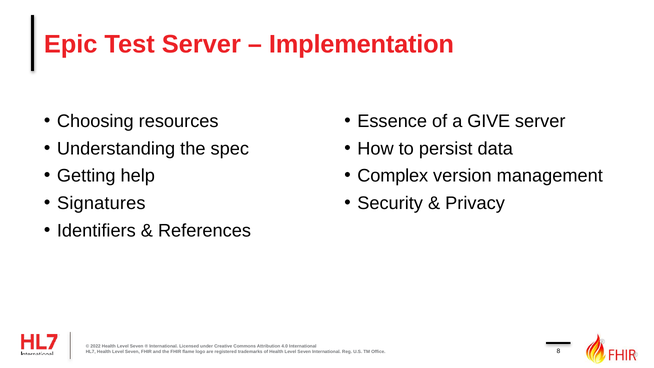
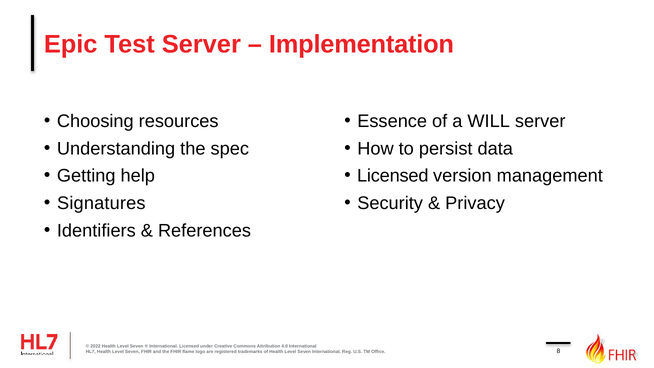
GIVE: GIVE -> WILL (489, 121)
Complex: Complex -> Licensed (393, 176)
